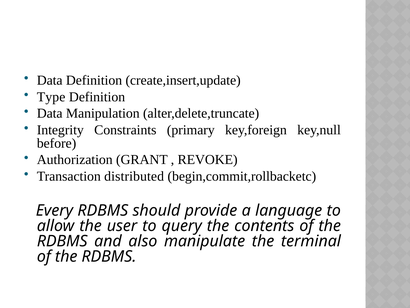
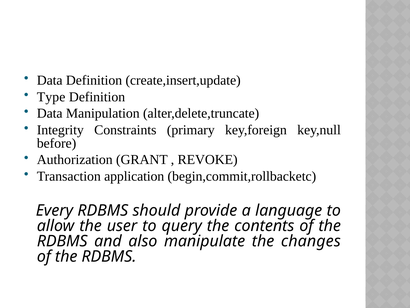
distributed: distributed -> application (134, 176)
terminal: terminal -> changes (311, 241)
